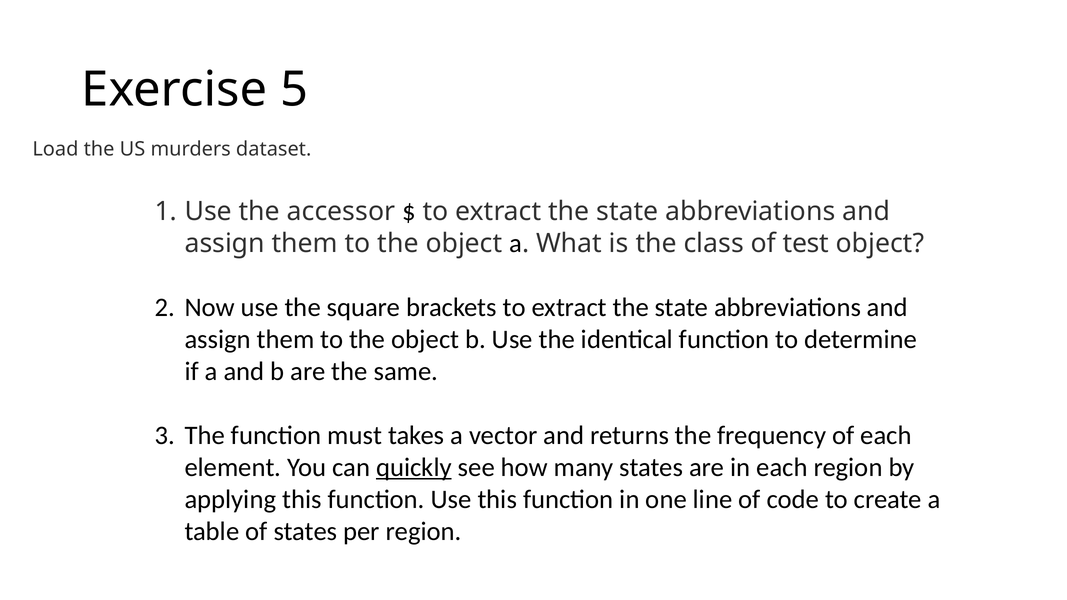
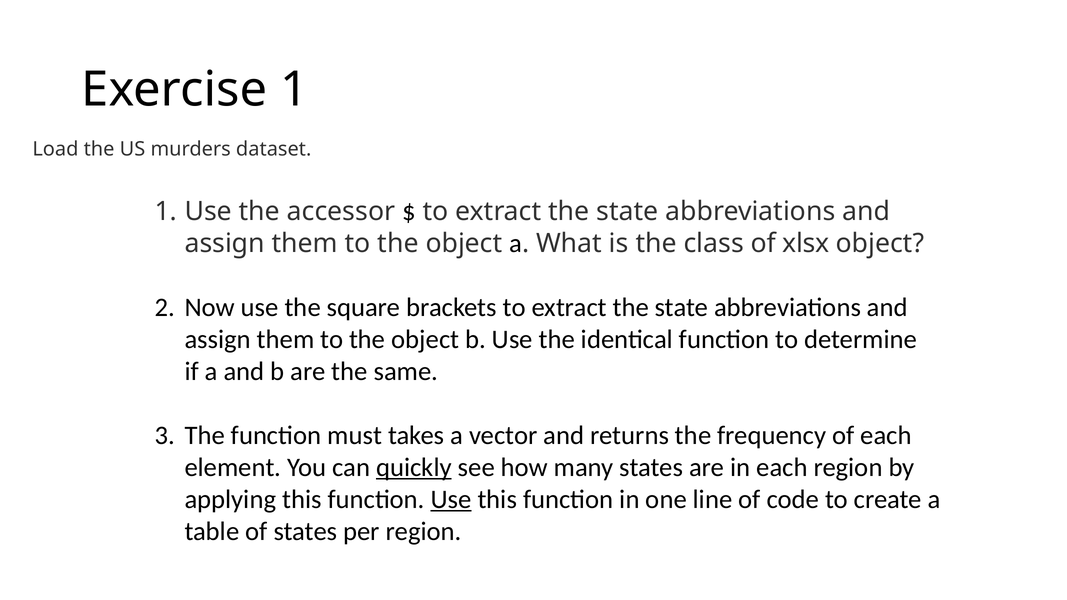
Exercise 5: 5 -> 1 (294, 90)
test: test -> xlsx (806, 243)
Use underline: none -> present (451, 499)
